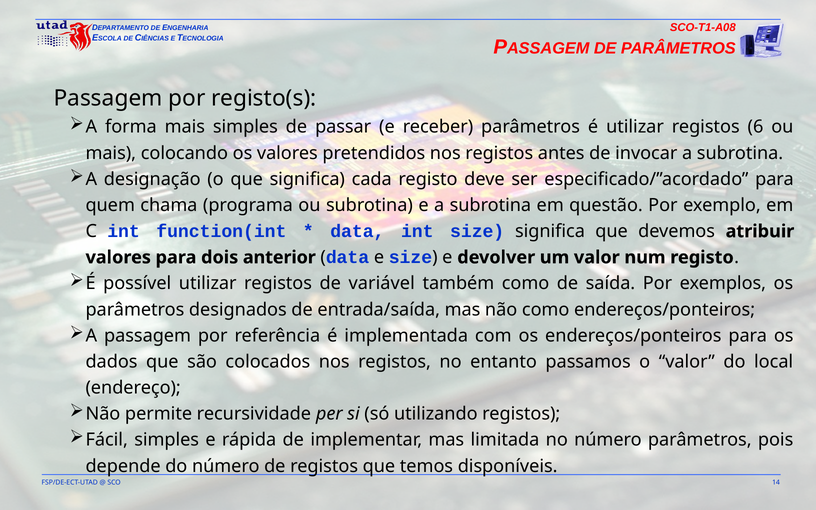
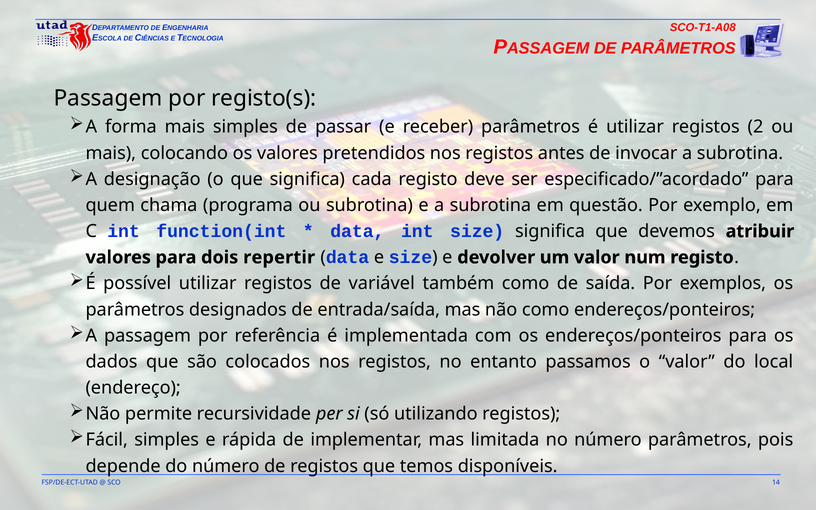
6: 6 -> 2 (755, 127)
anterior: anterior -> repertir (279, 257)
